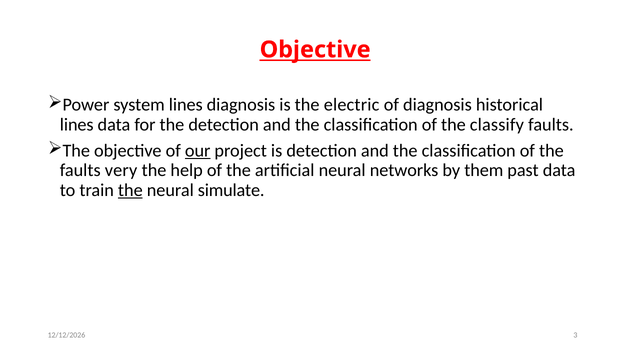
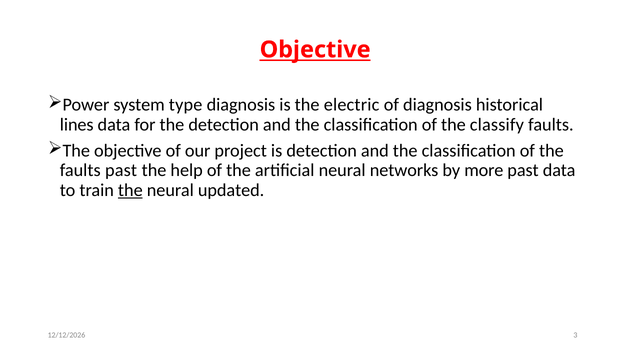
system lines: lines -> type (186, 105)
our underline: present -> none (198, 151)
faults very: very -> past (121, 171)
them: them -> more (484, 171)
simulate: simulate -> updated (231, 190)
